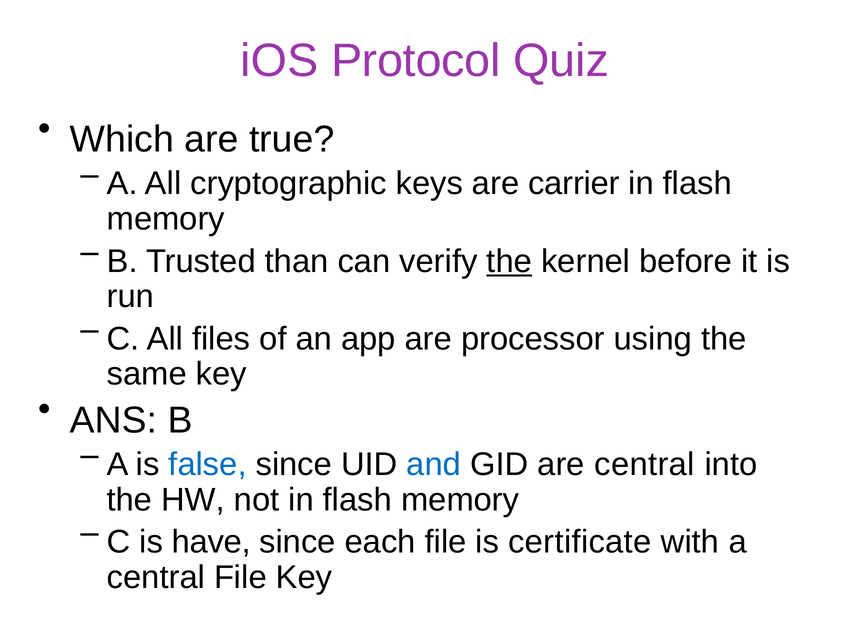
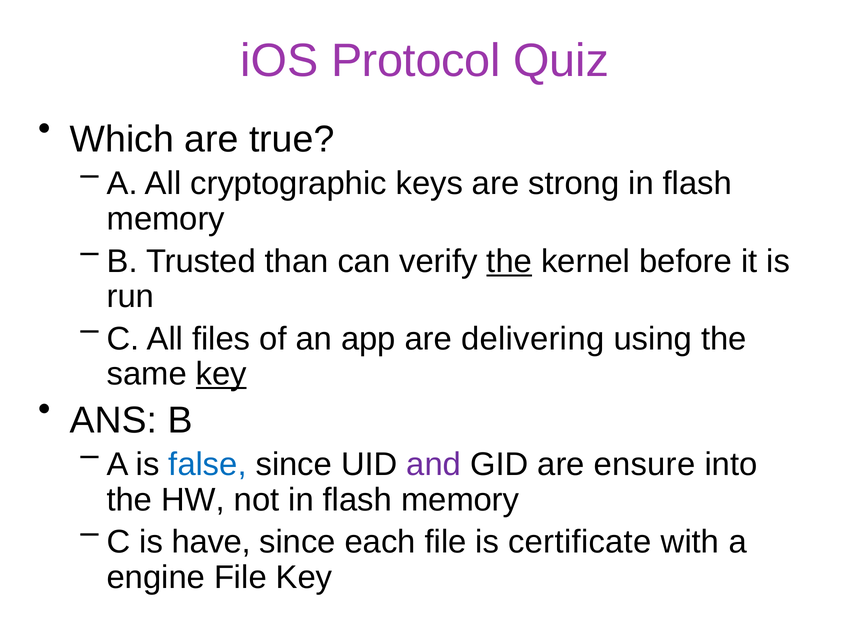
carrier: carrier -> strong (574, 184)
processor: processor -> delivering (533, 339)
key underline: none -> present (221, 374)
and colour: blue -> purple (434, 464)
are central: central -> ensure (644, 464)
central: central -> engine (156, 577)
